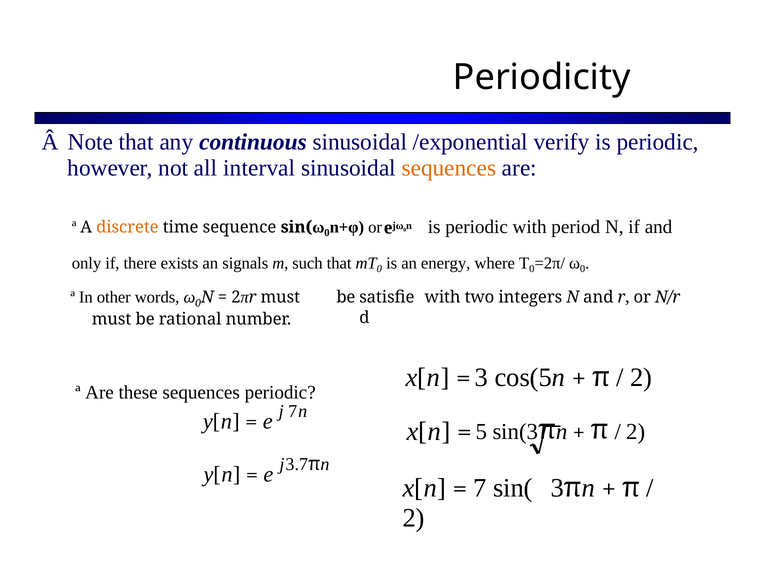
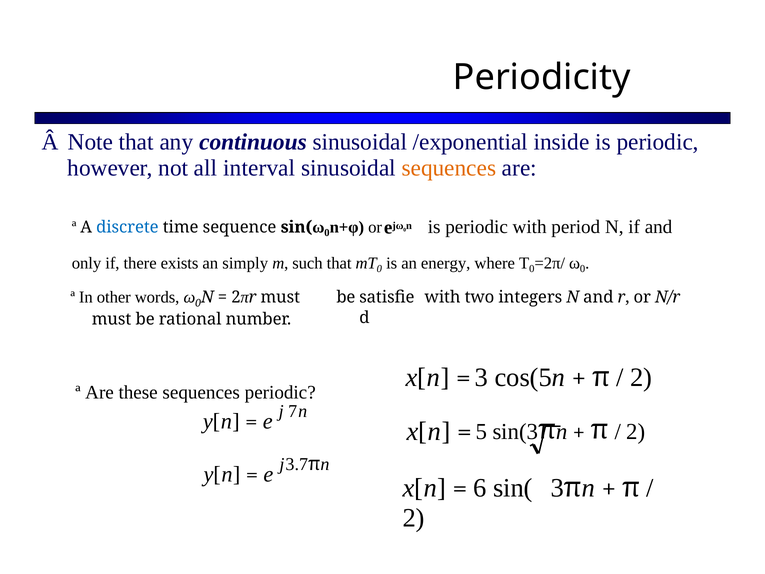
verify: verify -> inside (562, 142)
discrete colour: orange -> blue (127, 227)
signals: signals -> simply (245, 263)
7: 7 -> 6 (480, 488)
